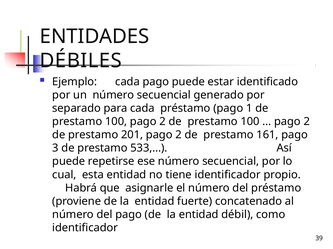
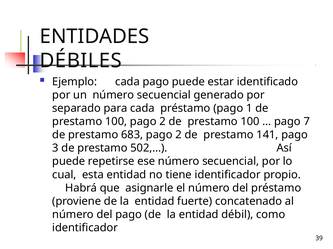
2: 2 -> 7 (307, 122)
201: 201 -> 683 (132, 135)
161: 161 -> 141 (267, 135)
533,…: 533,… -> 502,… (149, 149)
